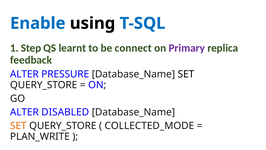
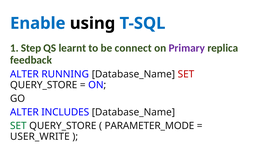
PRESSURE: PRESSURE -> RUNNING (65, 74)
SET colour: black -> red (186, 74)
DISABLED: DISABLED -> INCLUDES (65, 112)
SET colour: orange -> green (18, 125)
COLLECTED_MODE: COLLECTED_MODE -> PARAMETER_MODE (149, 125)
PLAN_WRITE: PLAN_WRITE -> USER_WRITE (40, 136)
